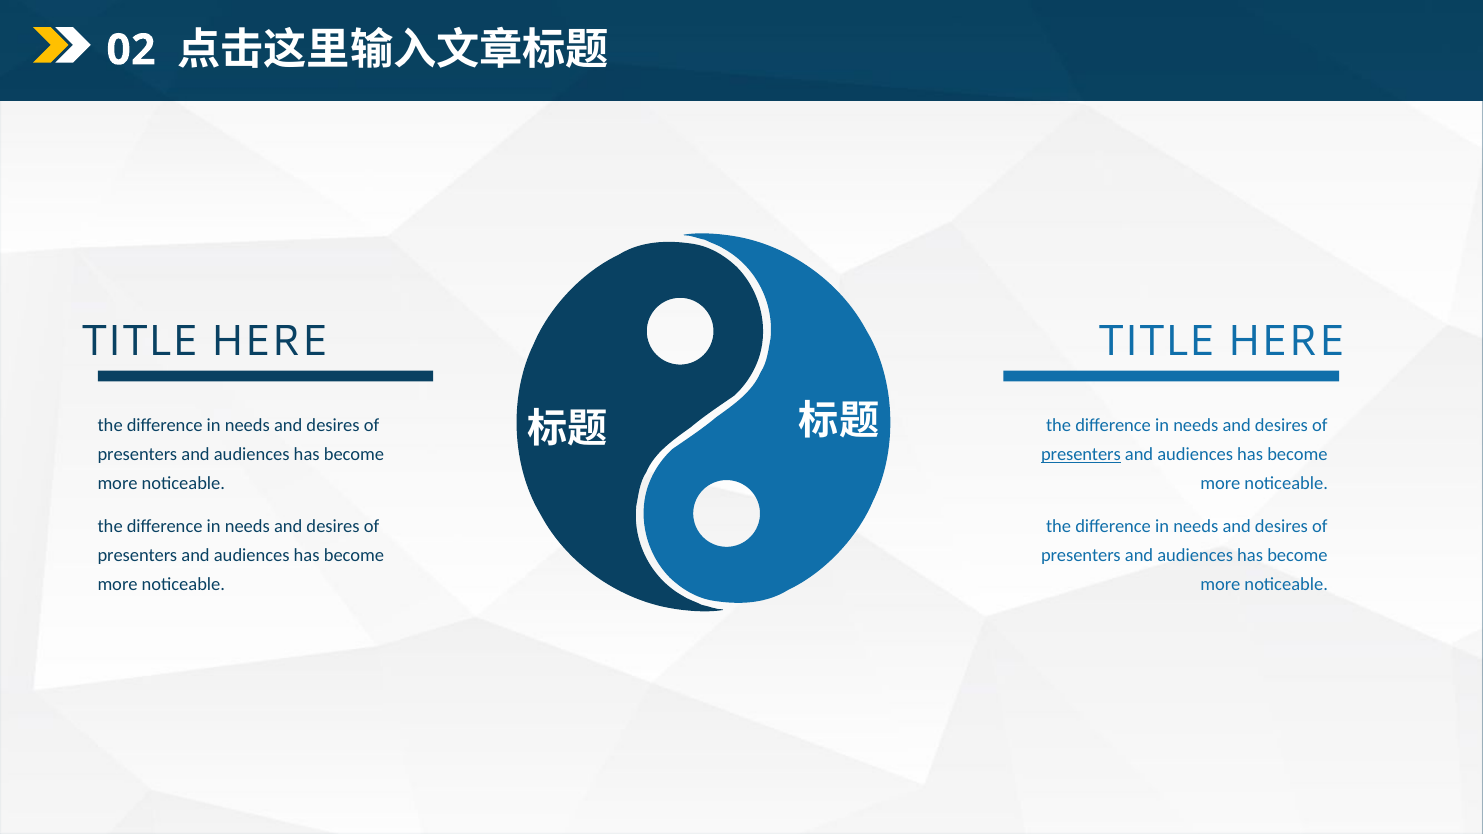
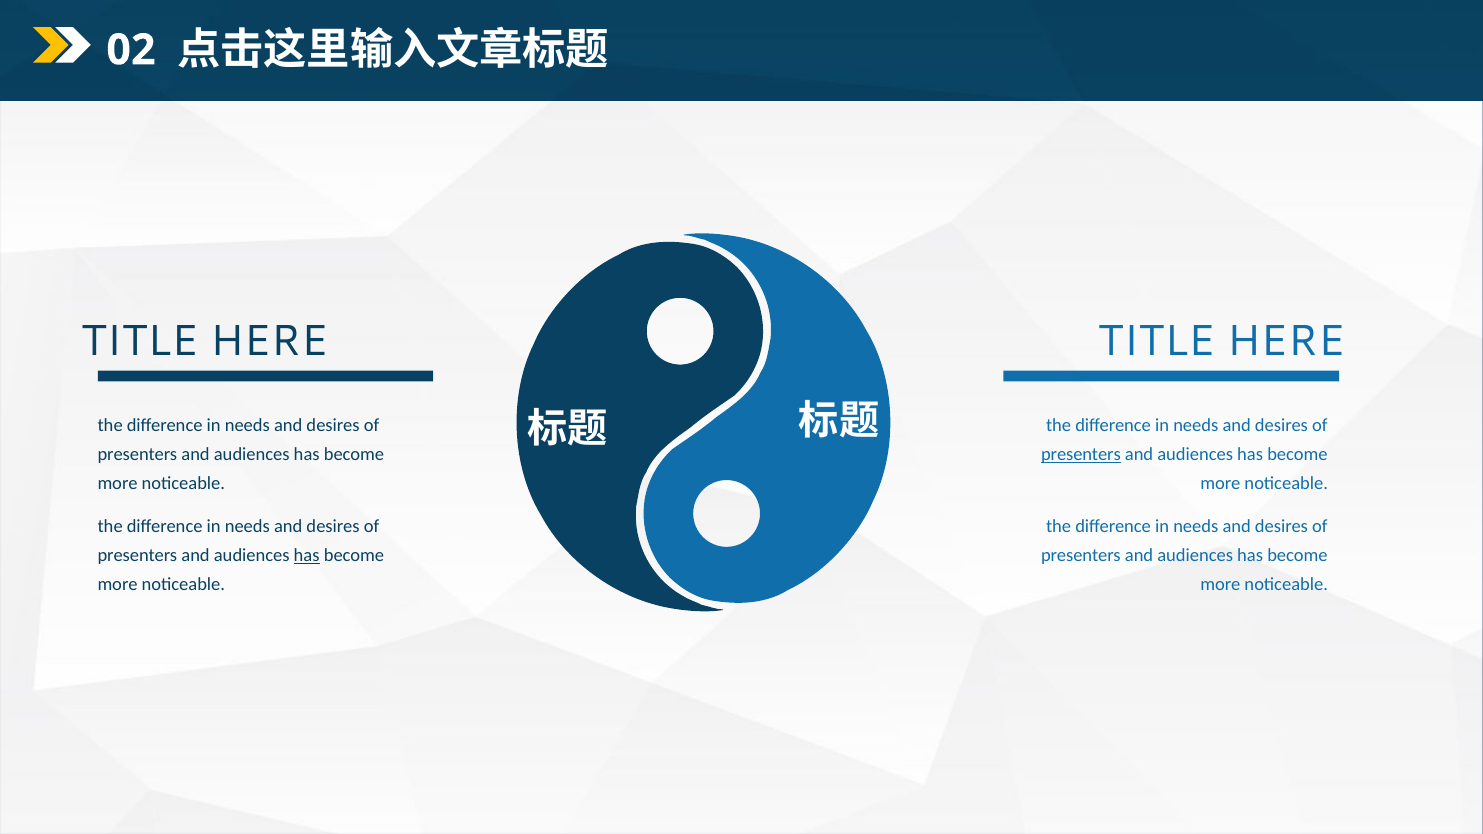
has underline: none -> present (307, 555)
